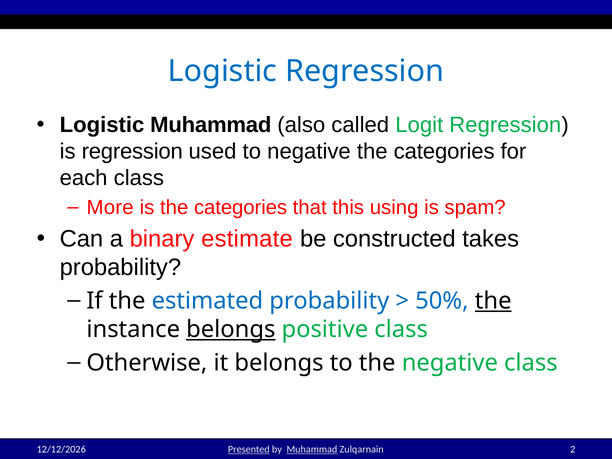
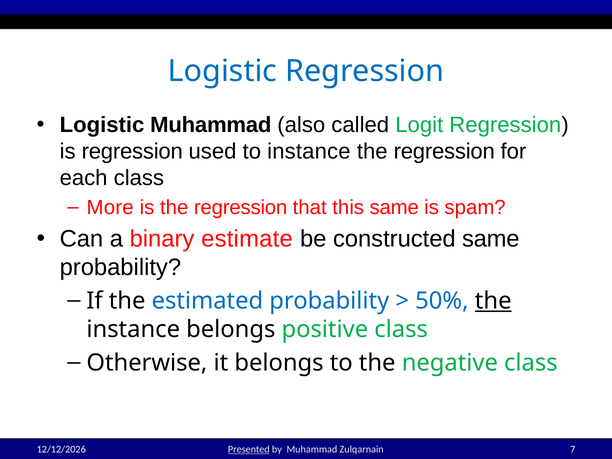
to negative: negative -> instance (309, 152)
categories: categories -> regression (444, 152)
is the categories: categories -> regression (241, 208)
this using: using -> same (394, 208)
constructed takes: takes -> same (491, 239)
belongs underline: present -> none (231, 329)
Muhammad underline: present -> none (312, 449)
2: 2 -> 7 (573, 449)
